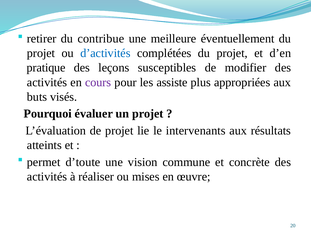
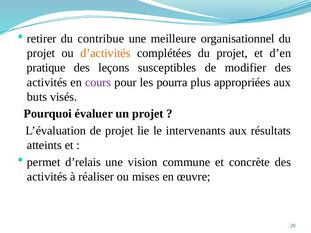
éventuellement: éventuellement -> organisationnel (238, 39)
d’activités colour: blue -> orange (105, 53)
assiste: assiste -> pourra (172, 82)
d’toute: d’toute -> d’relais (83, 162)
